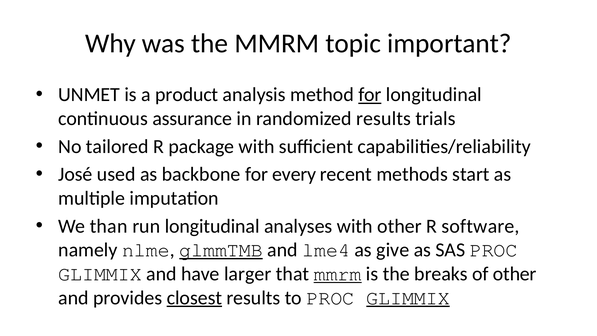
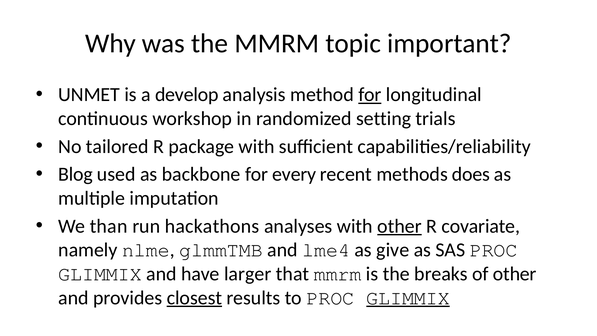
product: product -> develop (187, 95)
assurance: assurance -> workshop (192, 119)
randomized results: results -> setting (384, 119)
José: José -> Blog (75, 174)
start: start -> does (471, 174)
run longitudinal: longitudinal -> hackathons (212, 226)
other underline: none -> present (399, 226)
software: software -> covariate (481, 226)
glmmTMB underline: present -> none (221, 250)
mmrm underline: present -> none (338, 274)
